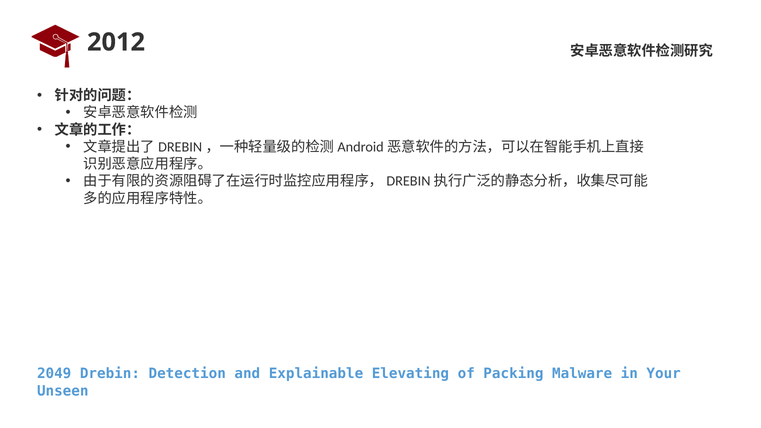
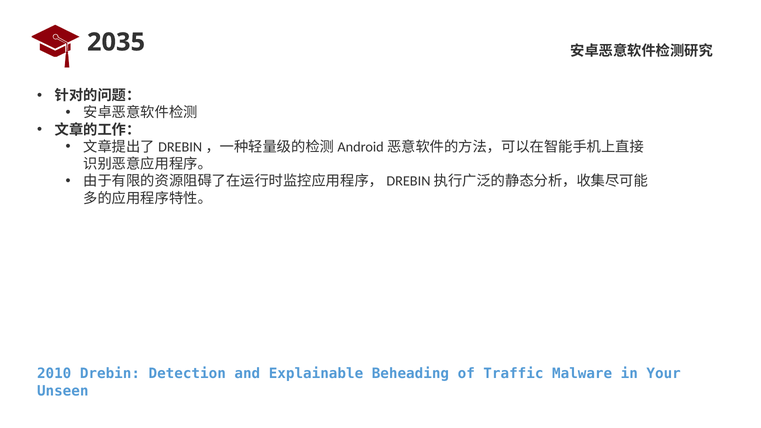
2012: 2012 -> 2035 (116, 42)
2049: 2049 -> 2010 (54, 374)
Elevating: Elevating -> Beheading (410, 374)
Packing: Packing -> Traffic (513, 374)
